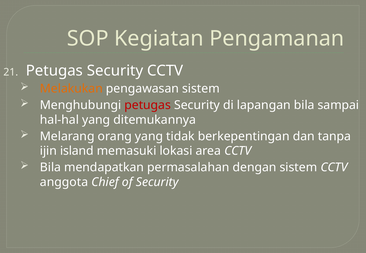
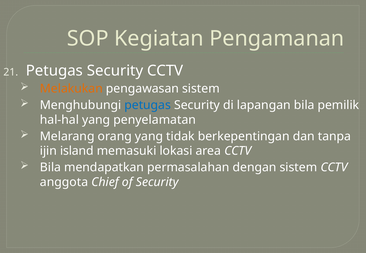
petugas colour: red -> blue (148, 105)
sampai: sampai -> pemilik (338, 105)
ditemukannya: ditemukannya -> penyelamatan (155, 120)
